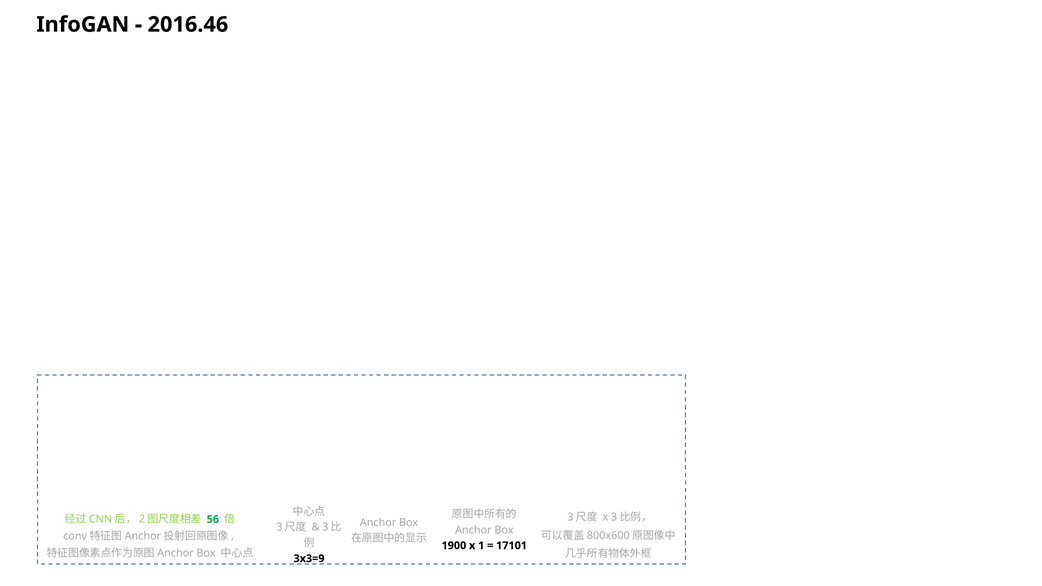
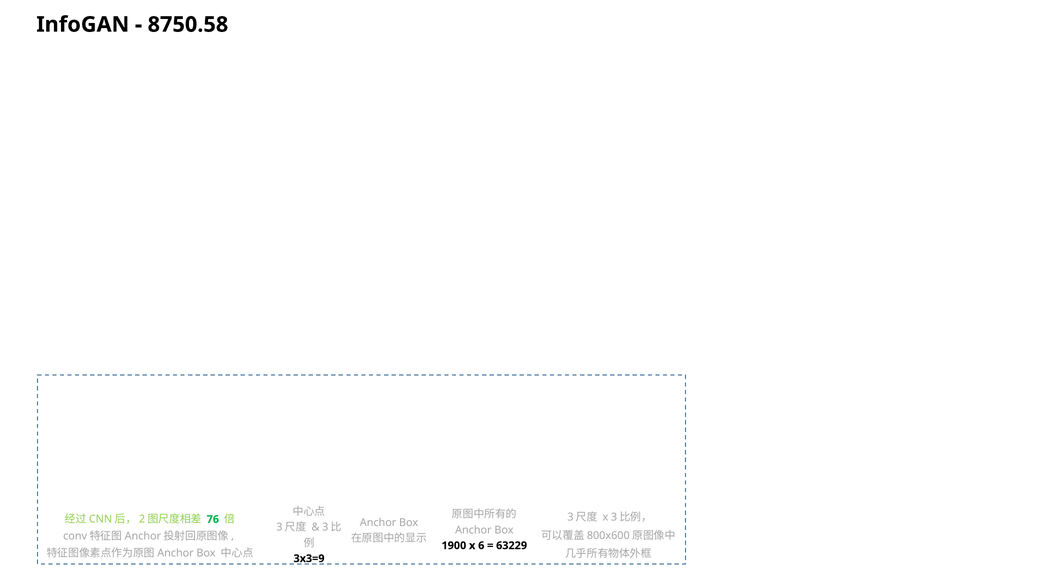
2016.46: 2016.46 -> 8750.58 (188, 25)
56: 56 -> 76 (213, 519)
1: 1 -> 6 (481, 546)
17101: 17101 -> 63229 (512, 546)
